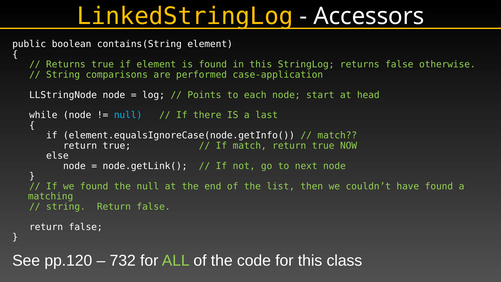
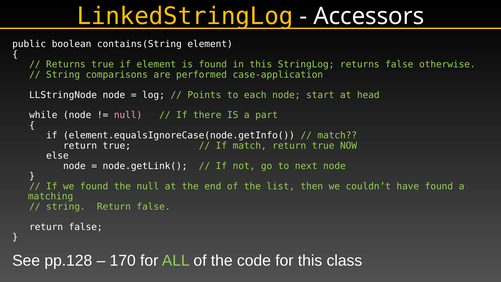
null colour: light blue -> pink (128, 115)
last: last -> part (267, 115)
pp.120: pp.120 -> pp.128 (68, 261)
732: 732 -> 170 (123, 261)
